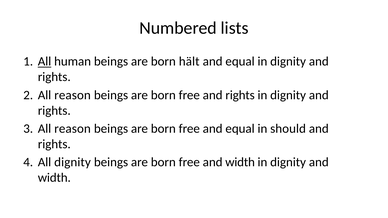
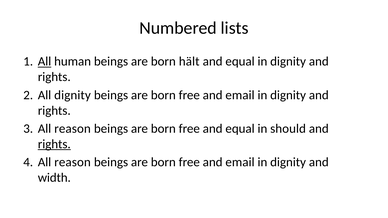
reason: reason -> dignity (73, 95)
rights: rights -> email (240, 95)
rights underline: none -> present (54, 144)
dignity: dignity -> reason (73, 162)
width: width -> email (240, 162)
